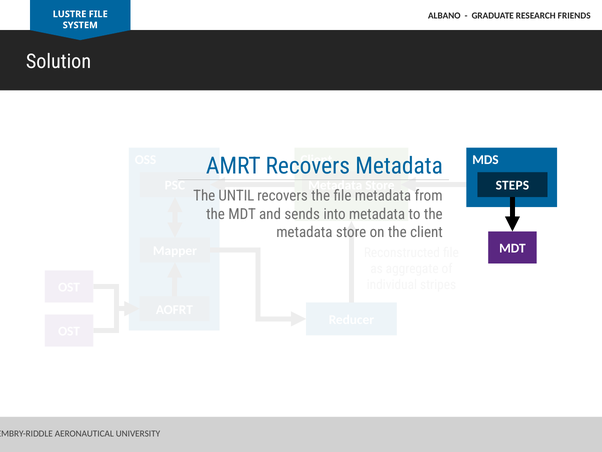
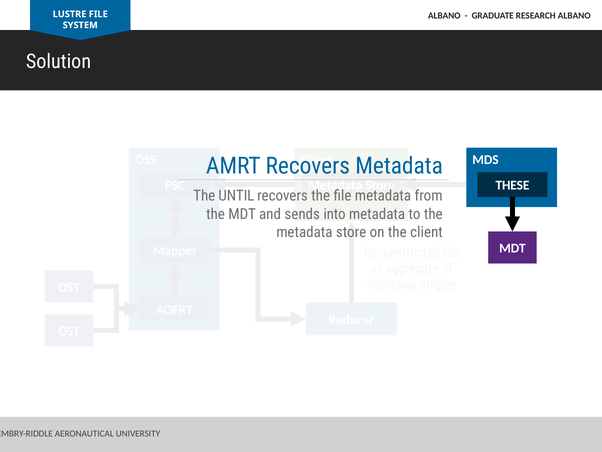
RESEARCH FRIENDS: FRIENDS -> ALBANO (574, 16)
STEPS: STEPS -> THESE (512, 185)
